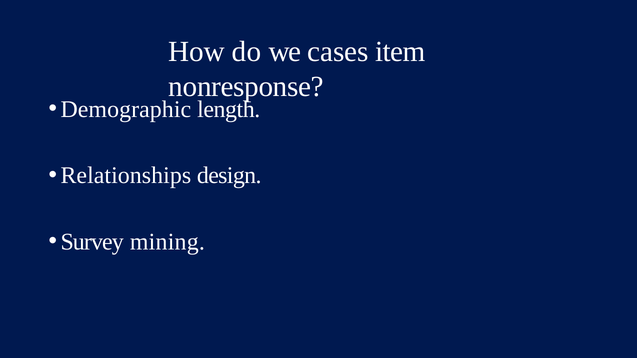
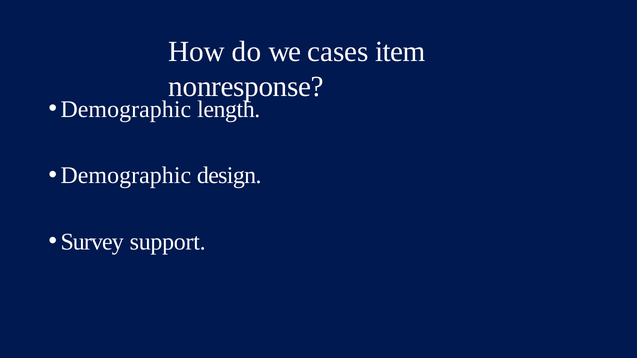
Relationships: Relationships -> Demographic (126, 176)
mining: mining -> support (168, 242)
